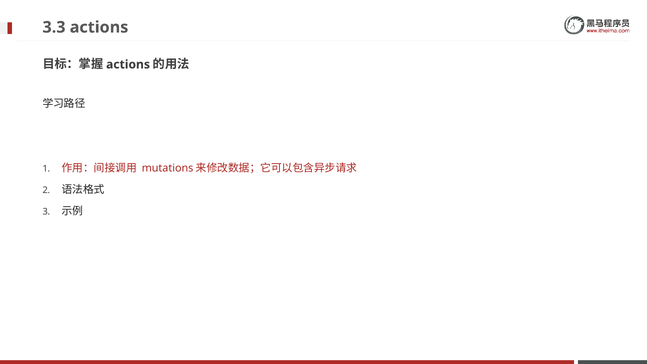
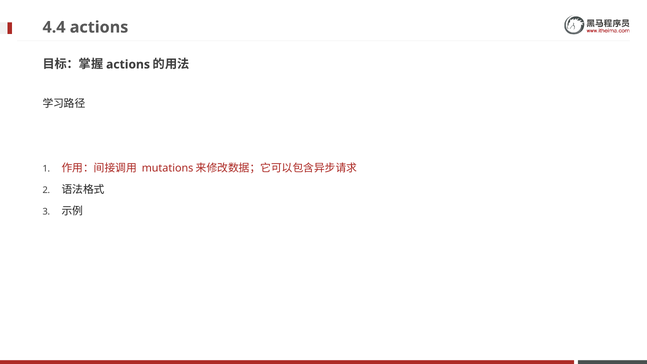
3.3: 3.3 -> 4.4 (54, 27)
